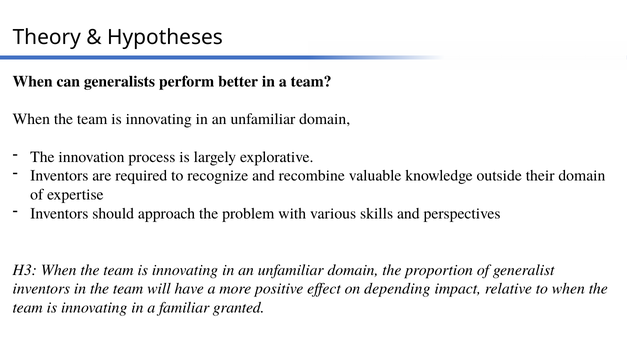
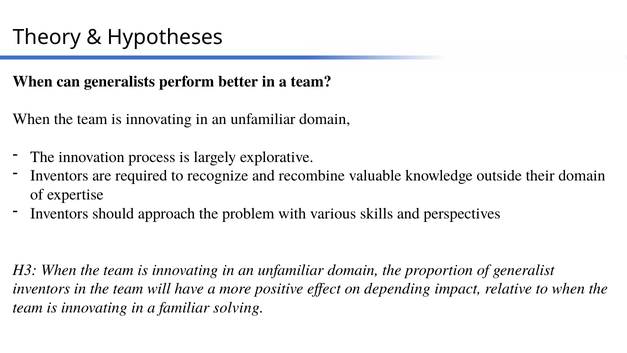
granted: granted -> solving (239, 307)
